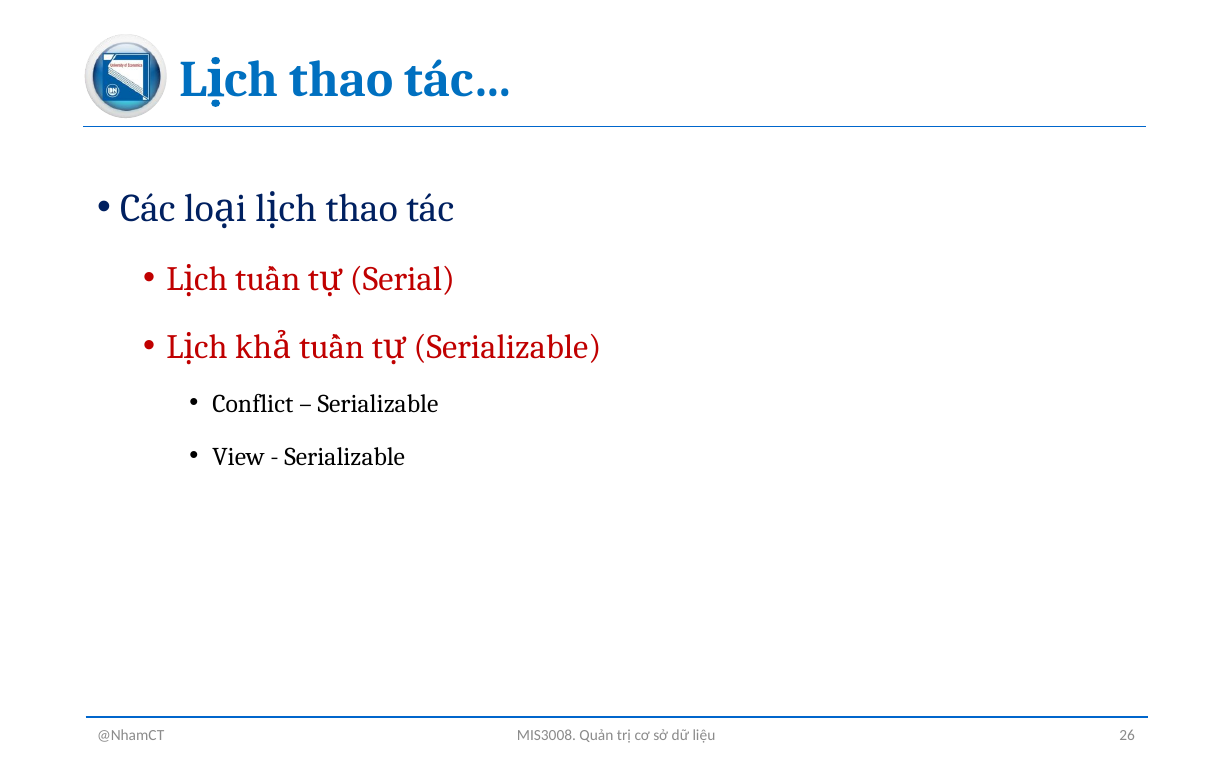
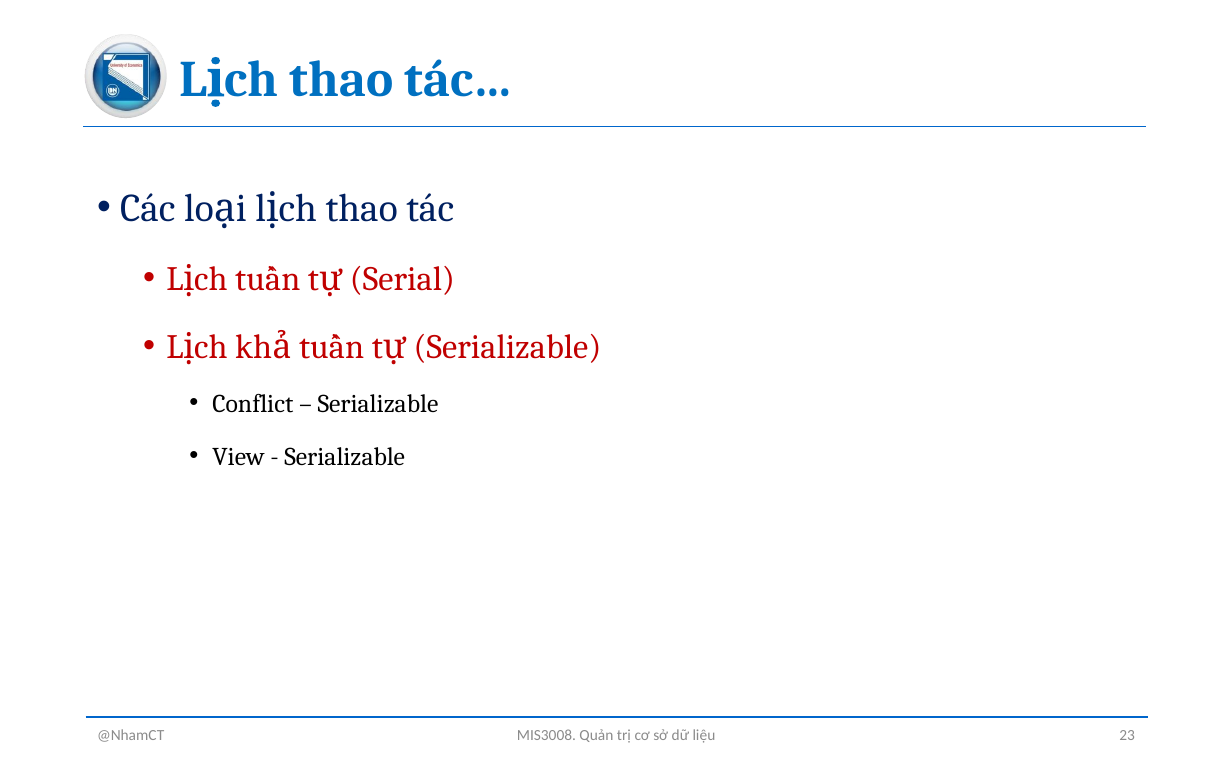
26: 26 -> 23 (1127, 735)
